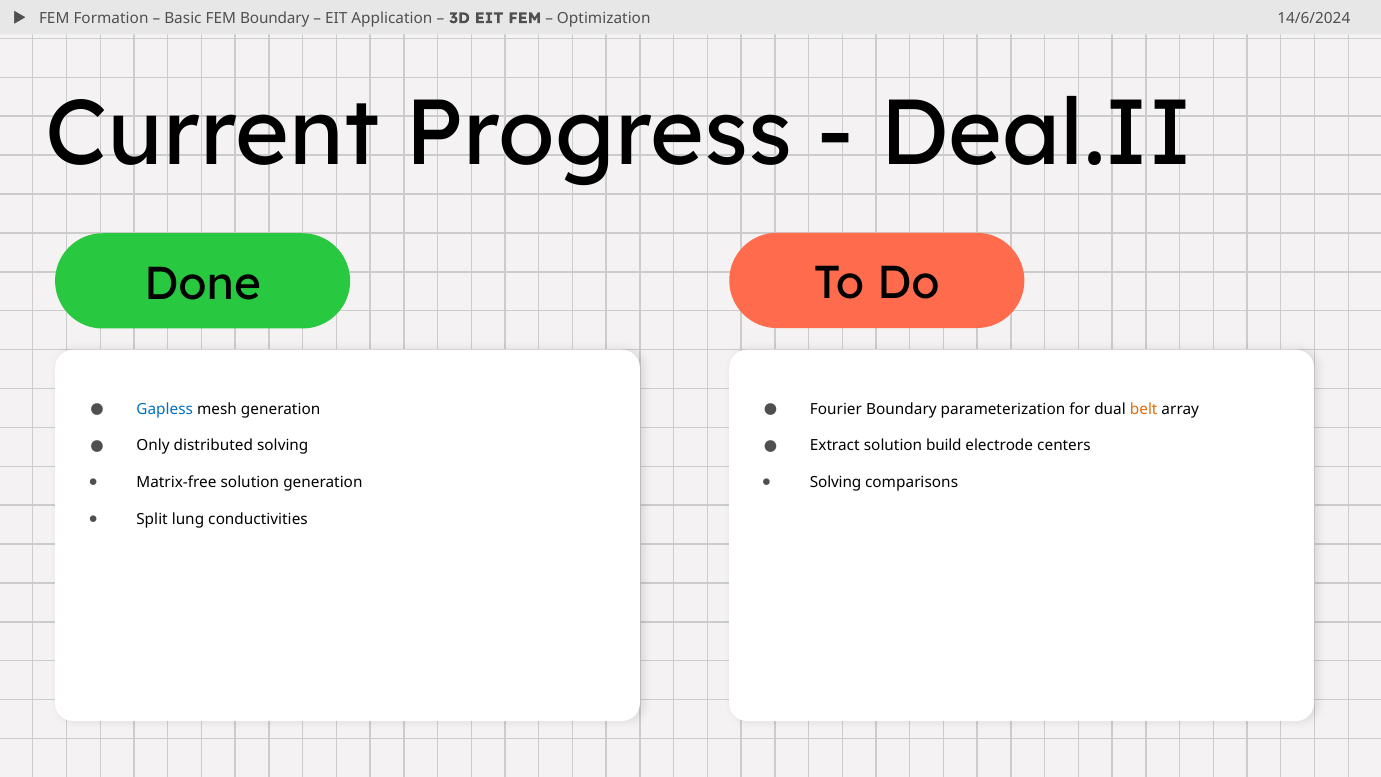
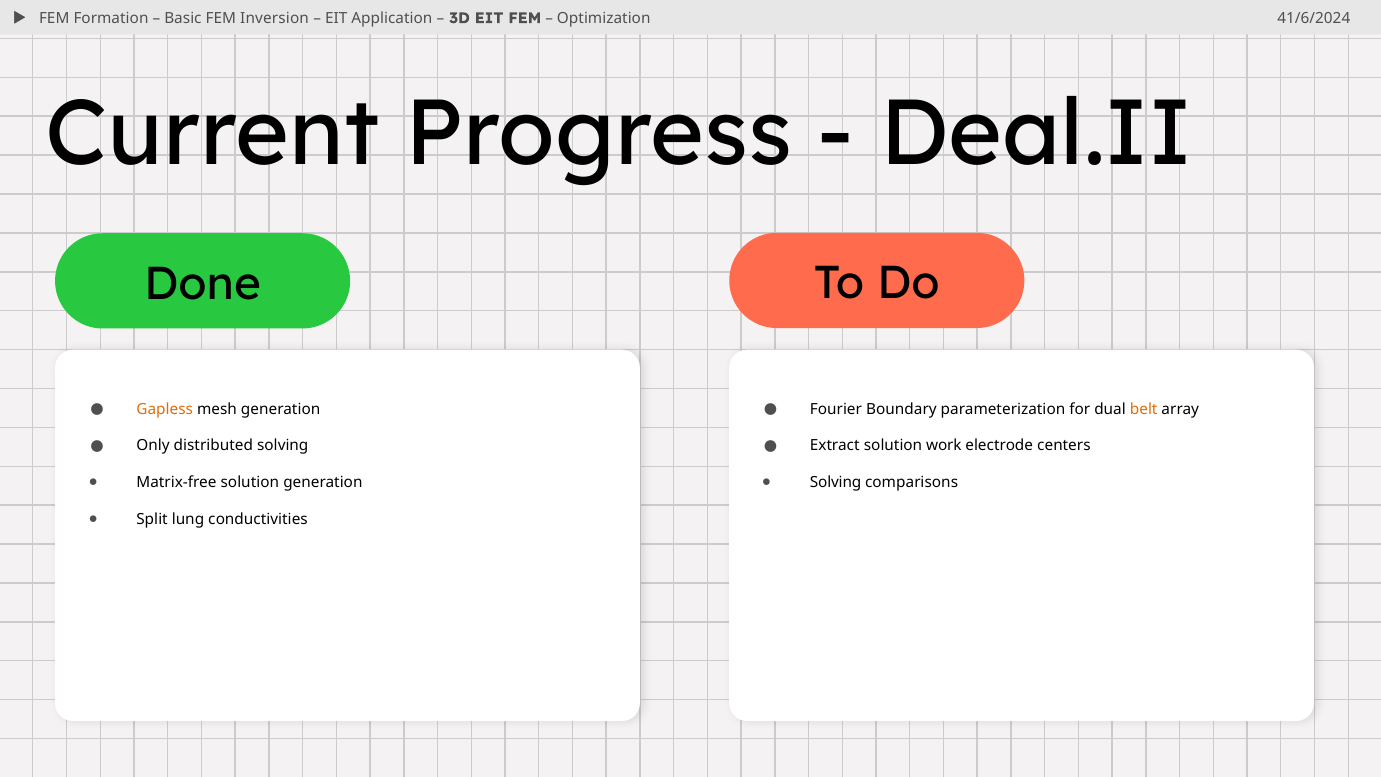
FEM Boundary: Boundary -> Inversion (275, 18)
14/6/2024: 14/6/2024 -> 41/6/2024 (1314, 18)
Gapless colour: blue -> orange (165, 409)
build: build -> work (944, 446)
